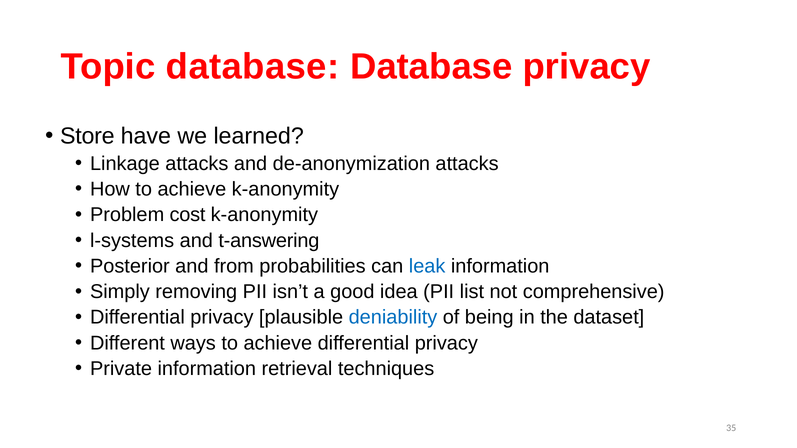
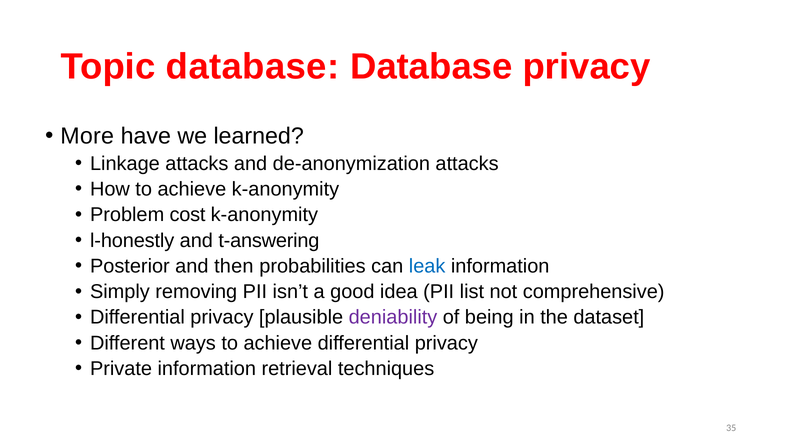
Store: Store -> More (87, 136)
l-systems: l-systems -> l-honestly (132, 241)
from: from -> then (234, 266)
deniability colour: blue -> purple (393, 318)
